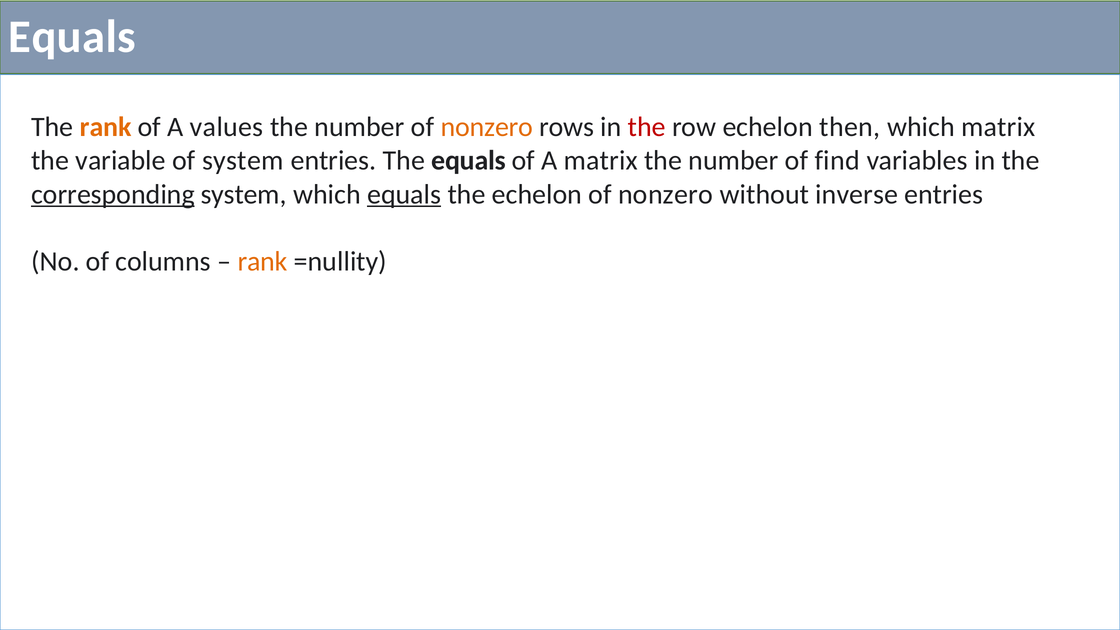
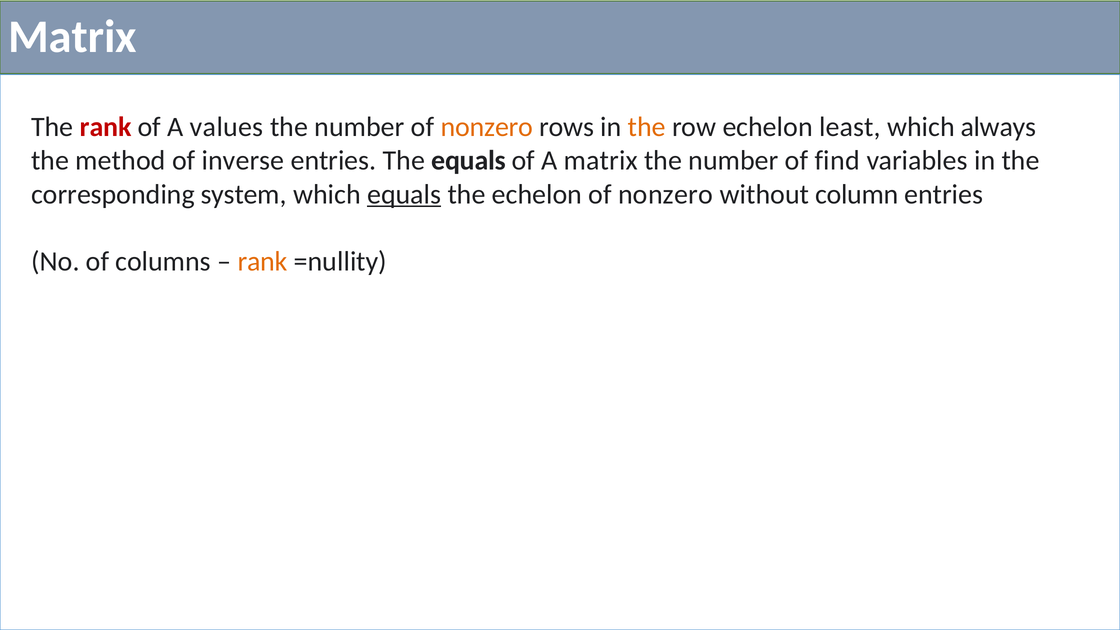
Equals: Equals -> Matrix (73, 37)
rank colour: orange -> red (106, 127)
the colour: red -> orange (647, 127)
then: then -> least (850, 127)
which matrix: matrix -> always (998, 127)
variable: variable -> method (121, 161)
of system: system -> inverse (243, 161)
corresponding underline: present -> none (113, 194)
inverse: inverse -> column (857, 194)
